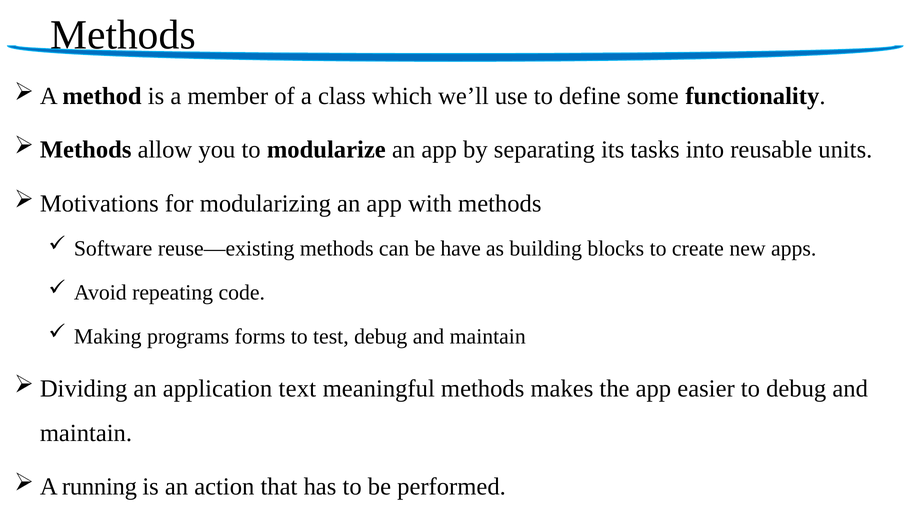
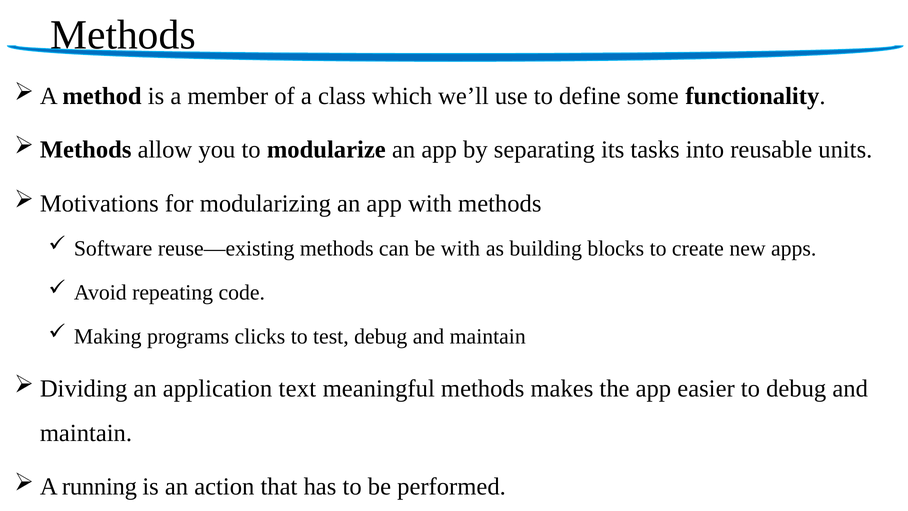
be have: have -> with (460, 249)
forms: forms -> clicks (260, 336)
